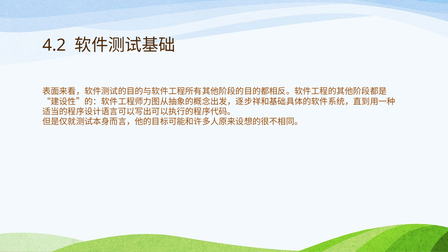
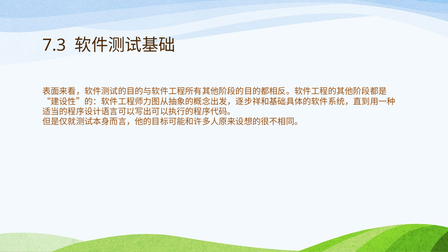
4.2: 4.2 -> 7.3 (54, 45)
